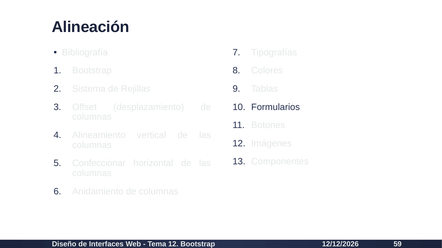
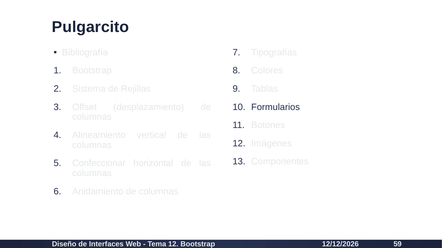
Alineación: Alineación -> Pulgarcito (90, 27)
